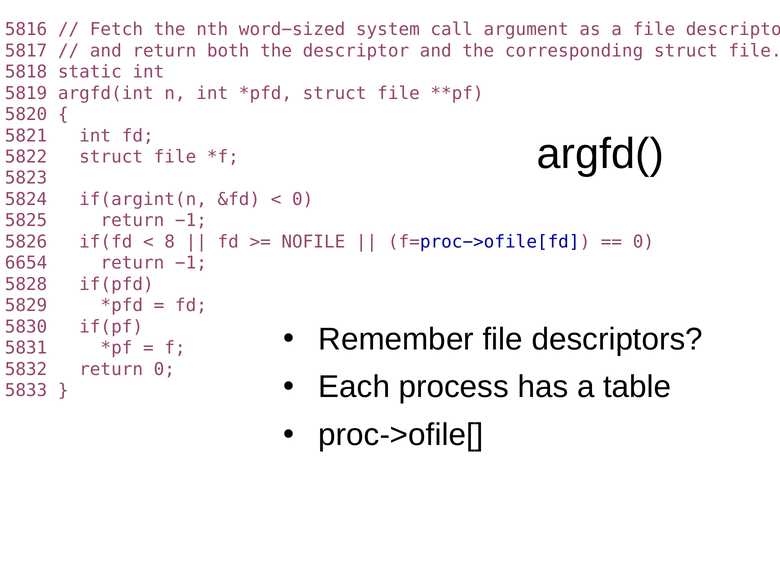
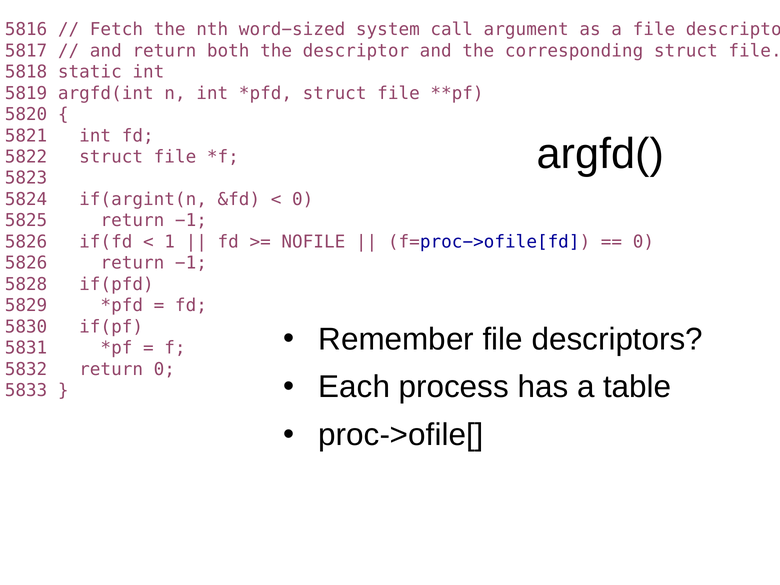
8: 8 -> 1 (170, 242)
6654: 6654 -> 5826 (26, 263)
